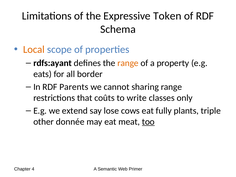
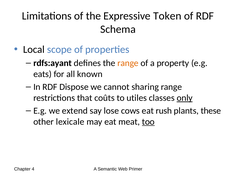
Local colour: orange -> black (34, 50)
border: border -> known (90, 74)
Parents: Parents -> Dispose (74, 87)
write: write -> utiles (137, 98)
only underline: none -> present (185, 98)
fully: fully -> rush (164, 111)
triple: triple -> these (211, 111)
donnée: donnée -> lexicale (70, 122)
